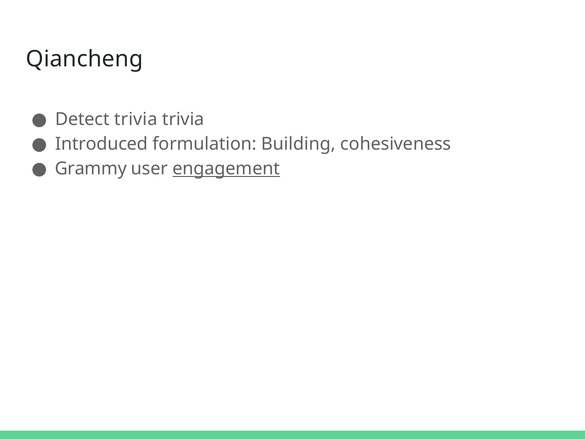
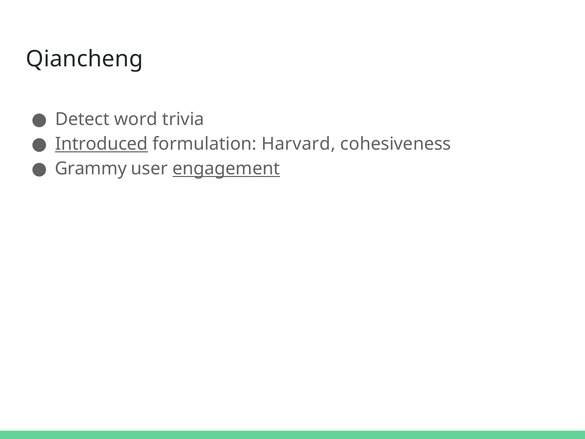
Detect trivia: trivia -> word (136, 119)
Introduced underline: none -> present (101, 144)
Building: Building -> Harvard (298, 144)
